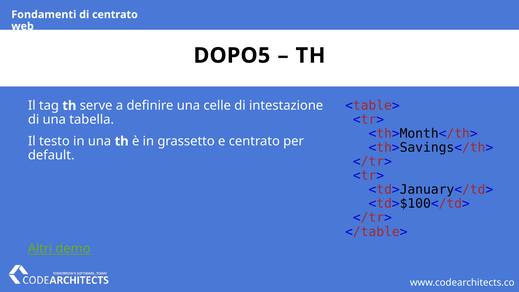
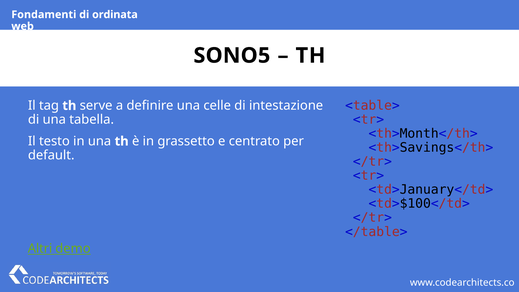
di centrato: centrato -> ordinata (115, 15)
DOPO5: DOPO5 -> SONO5 (232, 56)
